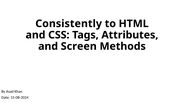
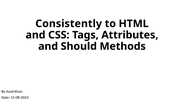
Screen: Screen -> Should (79, 47)
